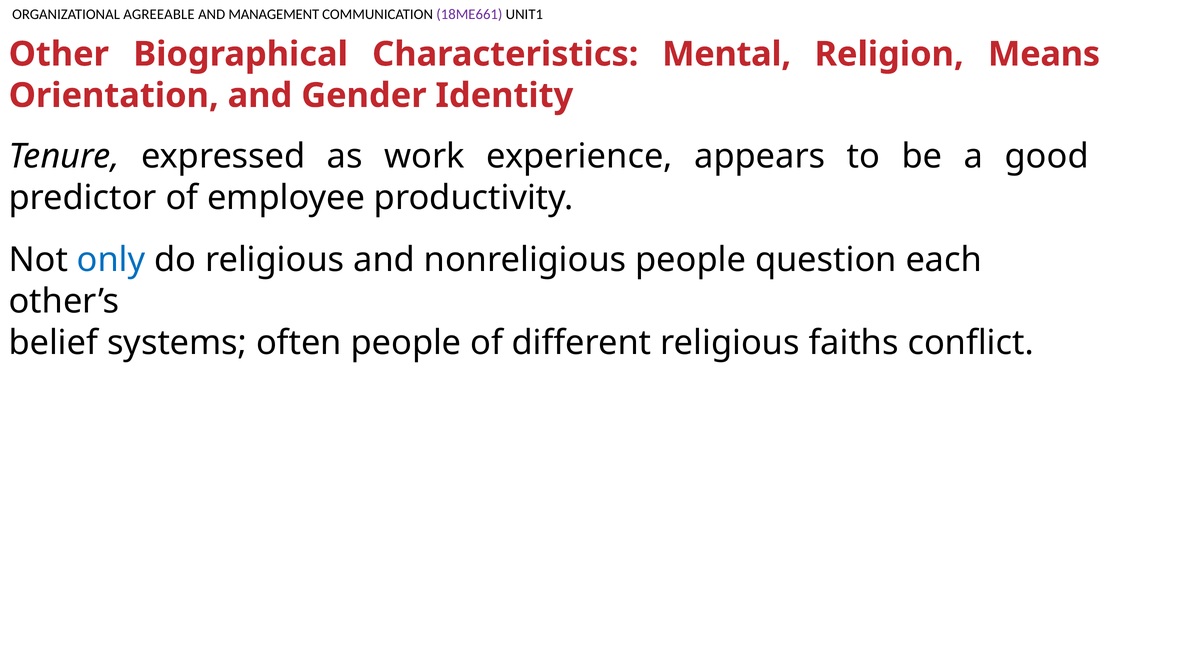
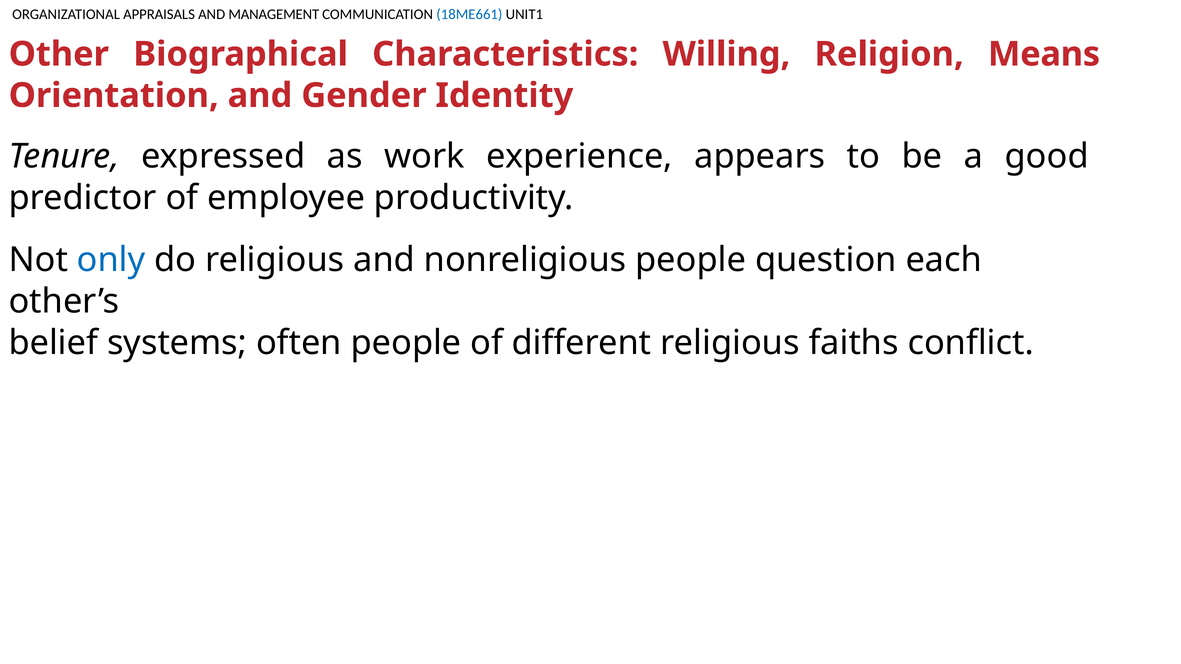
AGREEABLE: AGREEABLE -> APPRAISALS (159, 14)
18ME661 colour: purple -> blue (469, 14)
Mental: Mental -> Willing (726, 54)
